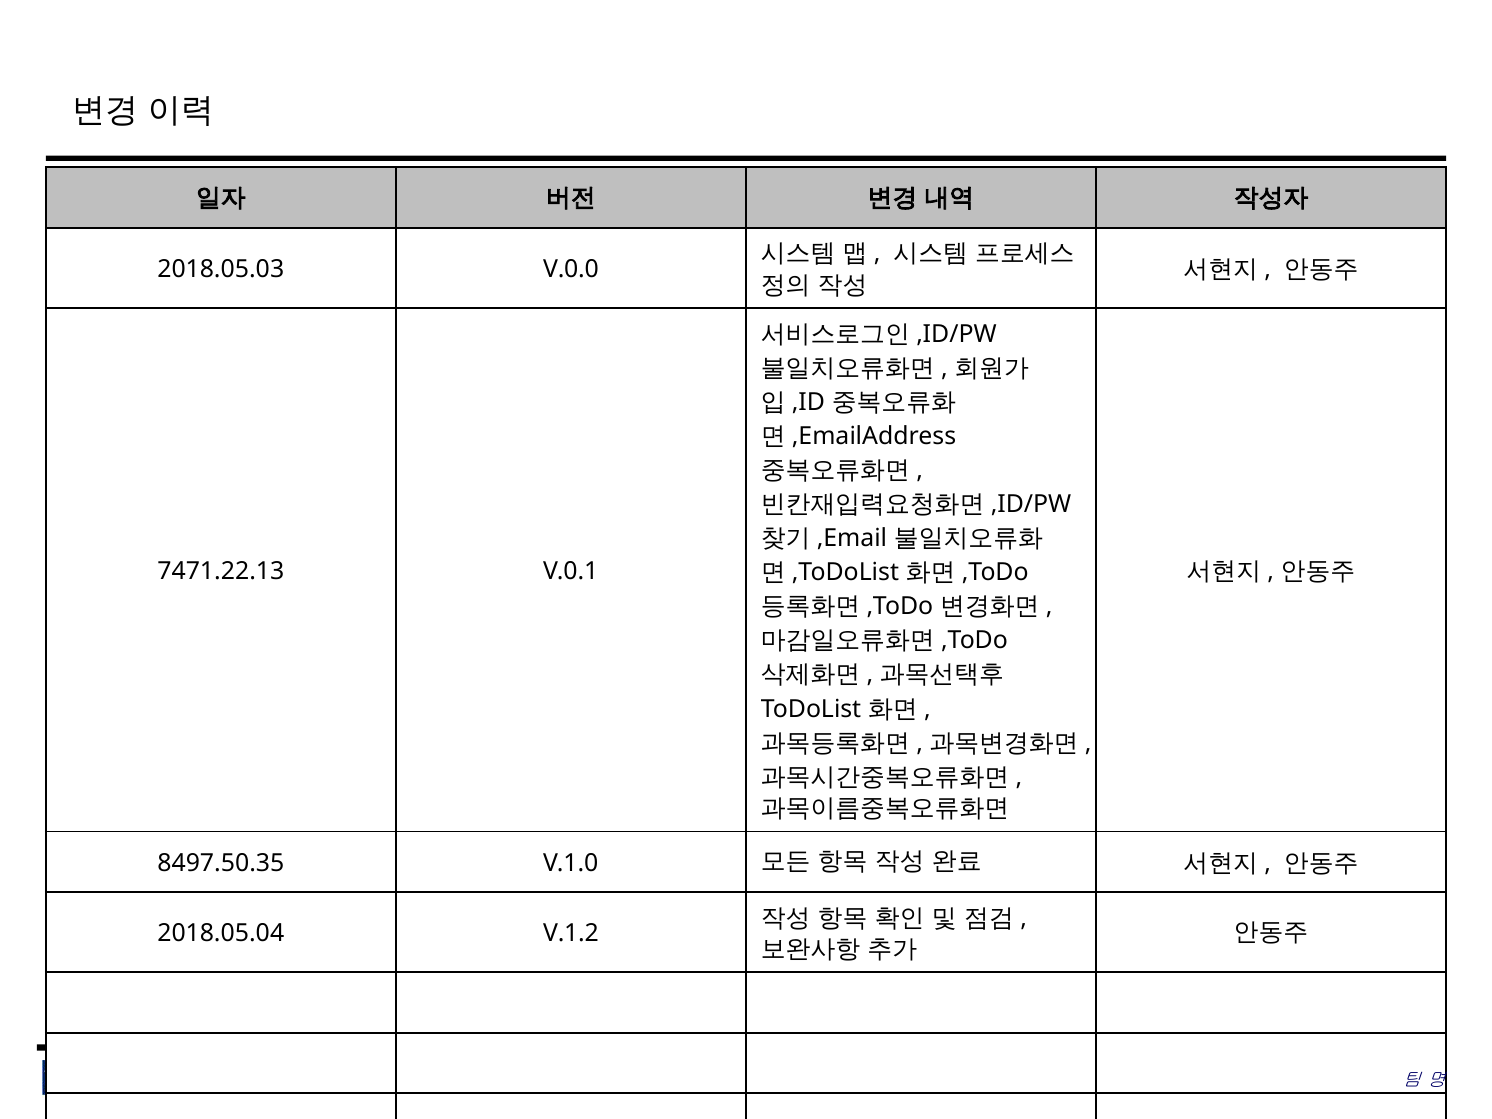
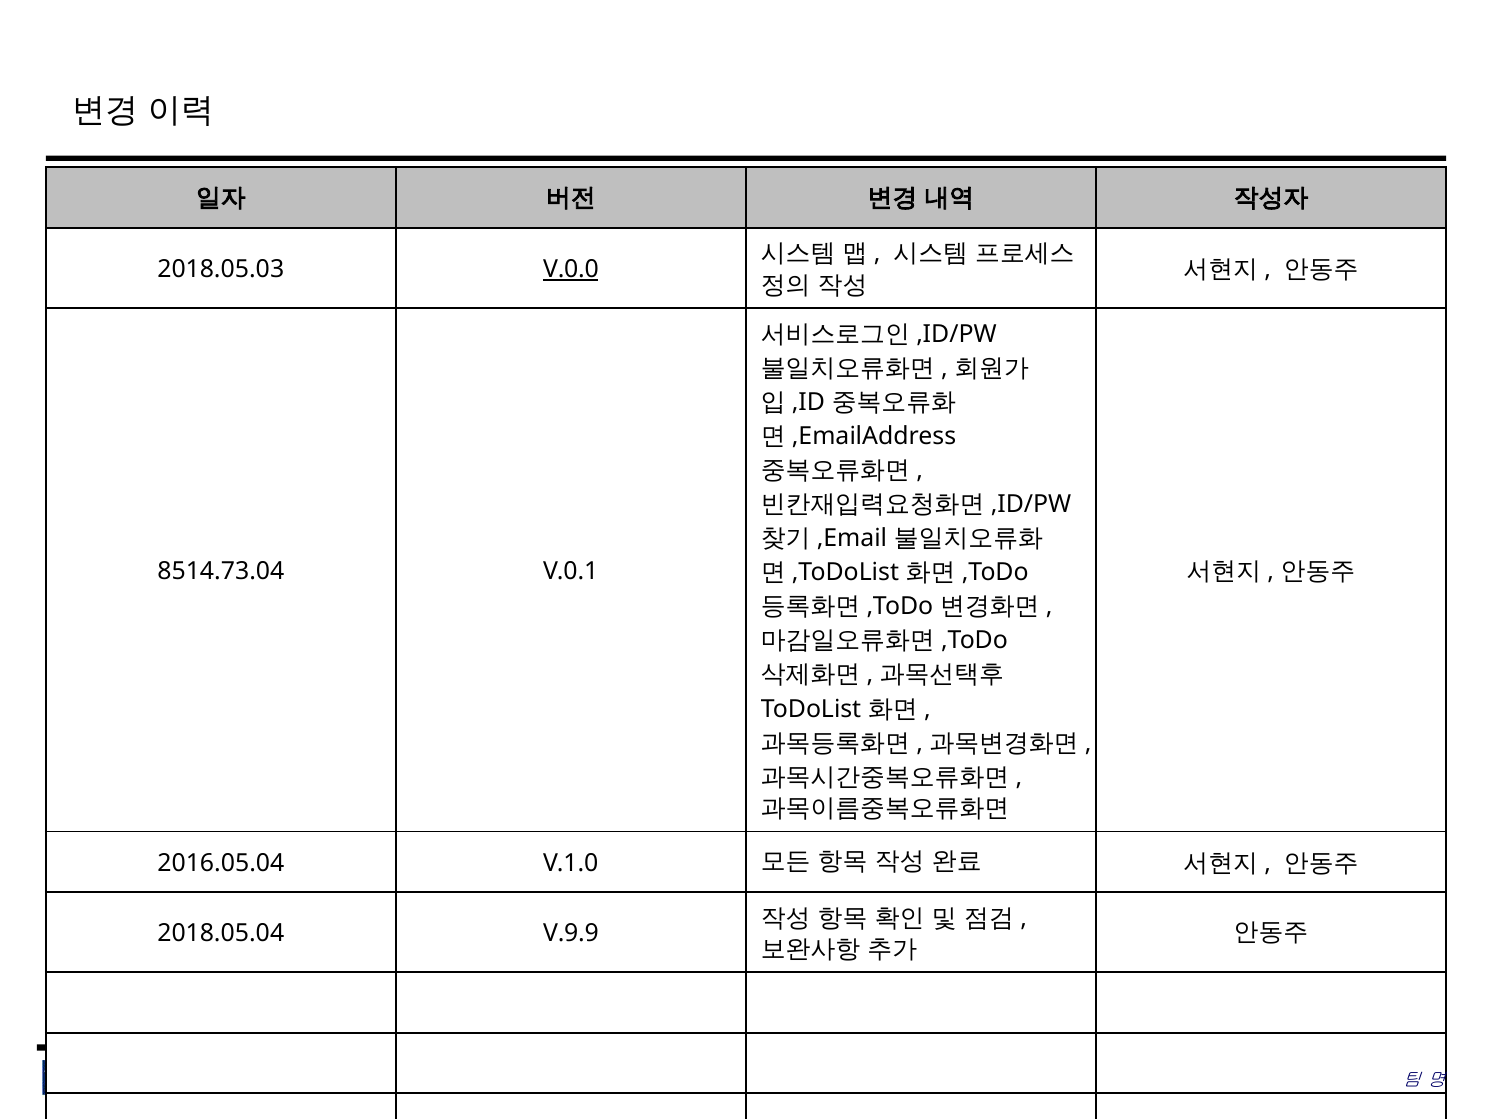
V.0.0 underline: none -> present (571, 270)
7471.22.13: 7471.22.13 -> 8514.73.04 (221, 571)
8497.50.35: 8497.50.35 -> 2016.05.04 (221, 863)
V.1.2: V.1.2 -> V.9.9 (571, 934)
